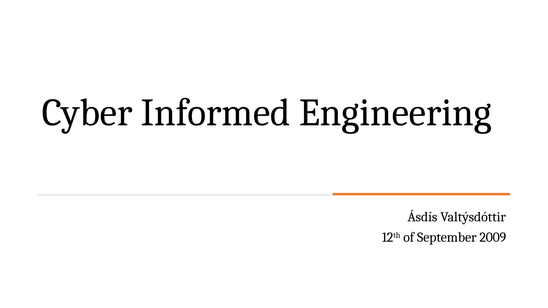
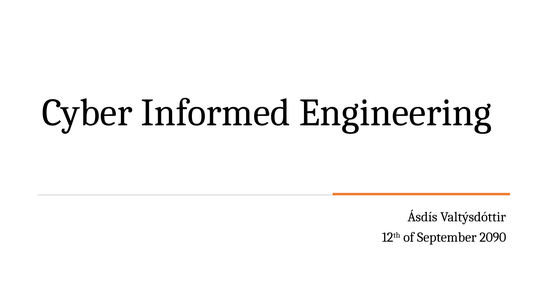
2009: 2009 -> 2090 (493, 238)
